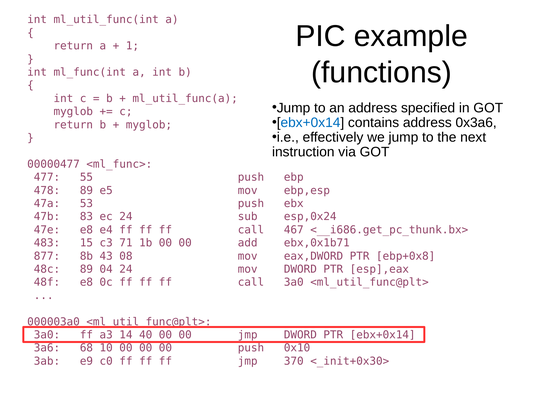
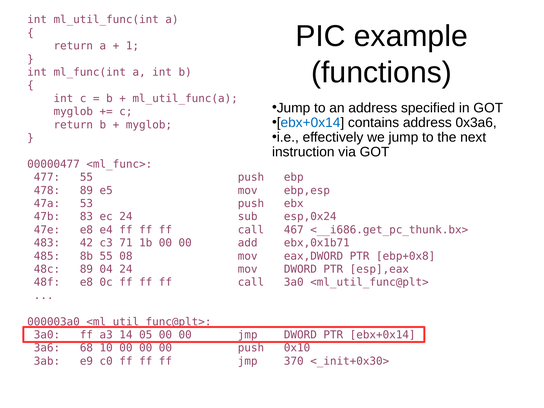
15: 15 -> 42 (86, 243)
877: 877 -> 485 (47, 256)
8b 43: 43 -> 55 (106, 256)
40: 40 -> 05 (146, 335)
